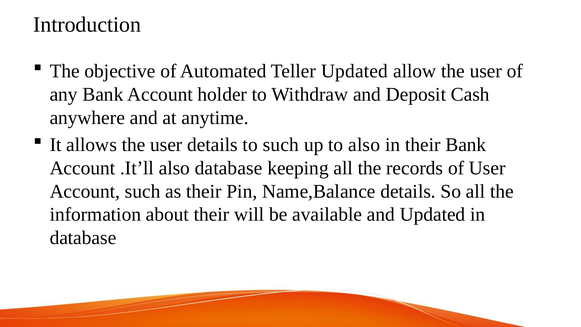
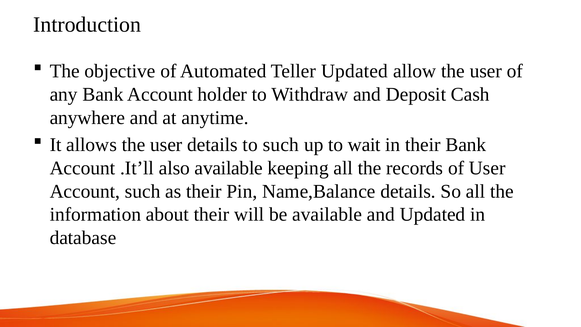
to also: also -> wait (364, 145)
also database: database -> available (229, 168)
